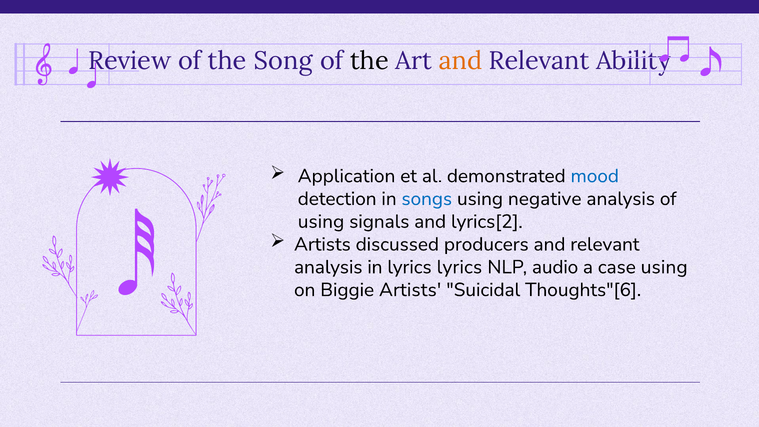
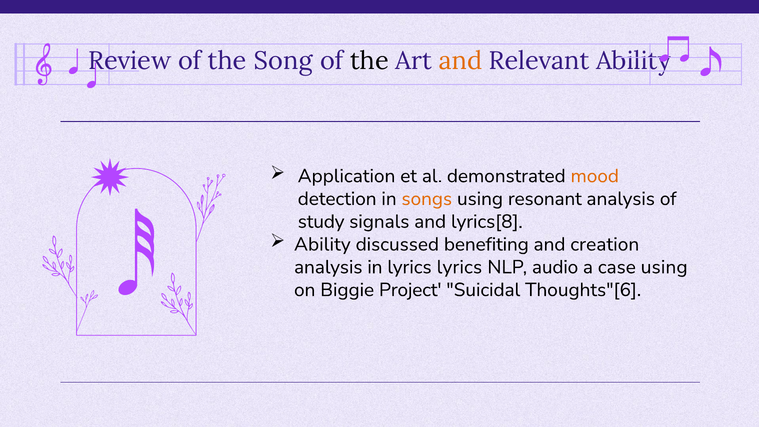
mood colour: blue -> orange (595, 176)
songs colour: blue -> orange (427, 199)
negative: negative -> resonant (545, 199)
using: using -> study (321, 221)
lyrics[2: lyrics[2 -> lyrics[8 (487, 221)
Artists: Artists -> Ability (322, 244)
producers: producers -> benefiting (486, 244)
relevant: relevant -> creation (605, 244)
Biggie Artists: Artists -> Project (410, 290)
